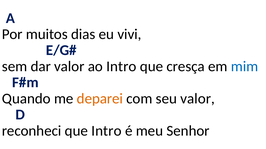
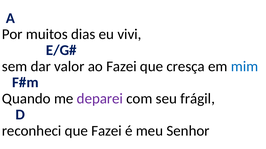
ao Intro: Intro -> Fazei (121, 67)
deparei colour: orange -> purple (100, 99)
seu valor: valor -> frágil (198, 99)
que Intro: Intro -> Fazei (107, 131)
